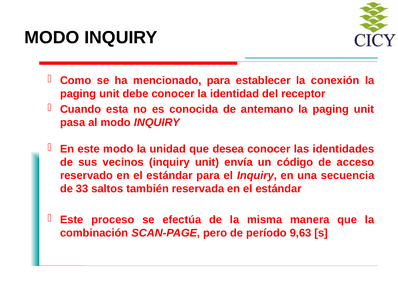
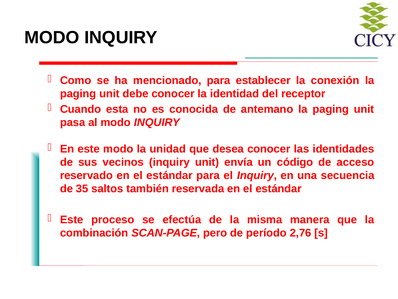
33: 33 -> 35 (82, 188)
9,63: 9,63 -> 2,76 (301, 233)
